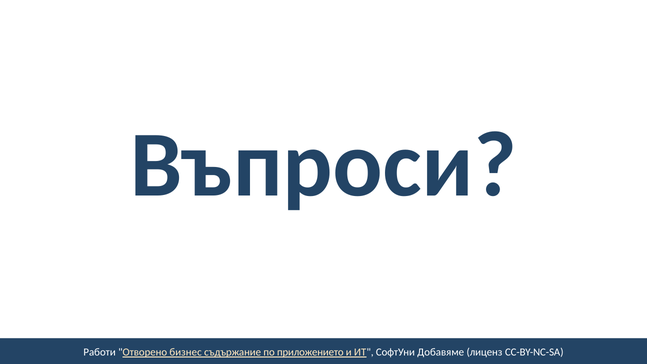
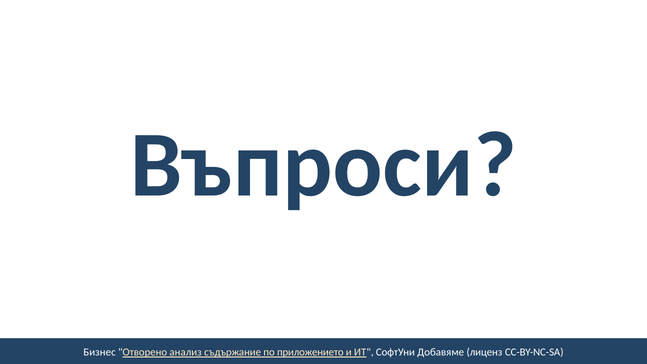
Работи: Работи -> Бизнес (100, 352)
бизнес: бизнес -> анализ (186, 352)
